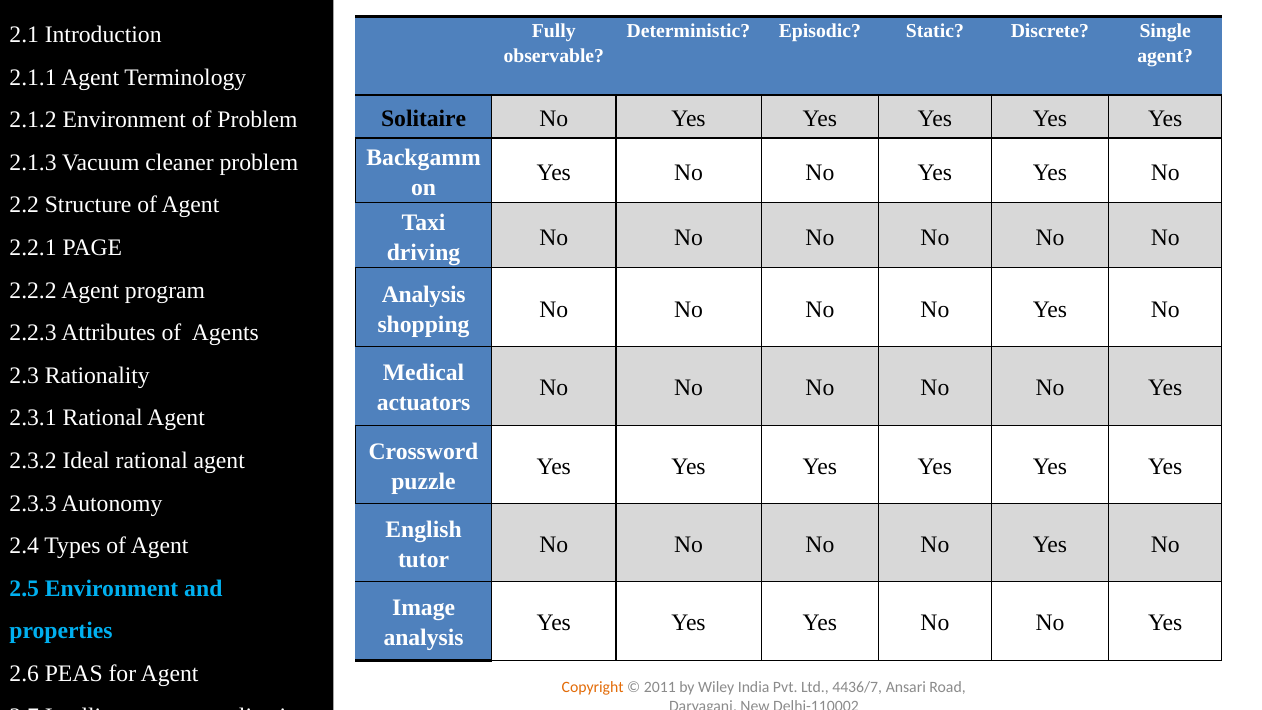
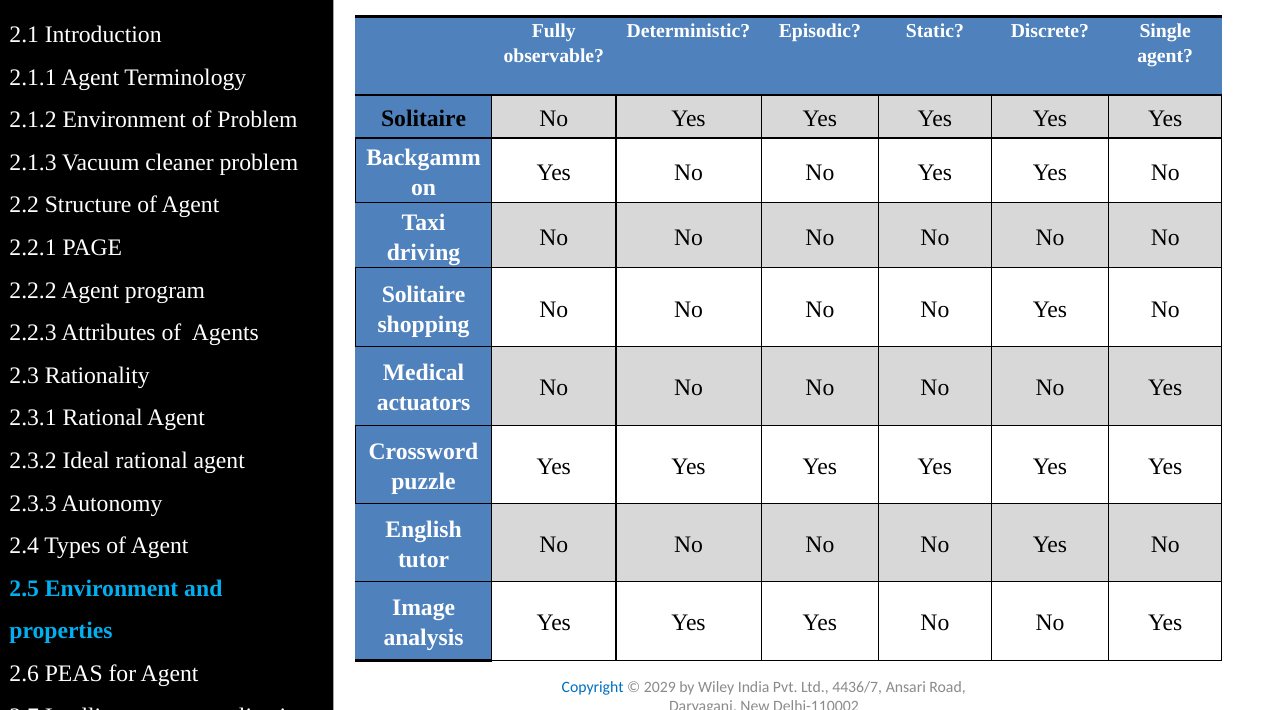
Analysis: Analysis -> Solitaire (424, 294)
Copyright colour: orange -> blue (593, 687)
2011: 2011 -> 2029 (660, 687)
